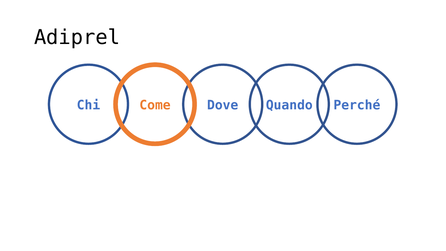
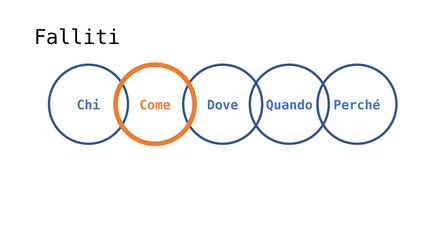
Adiprel: Adiprel -> Falliti (77, 37)
